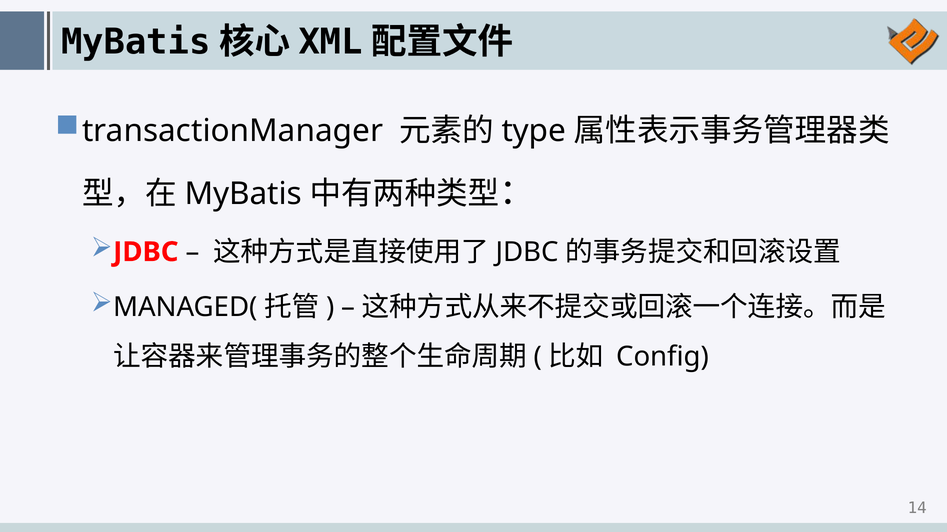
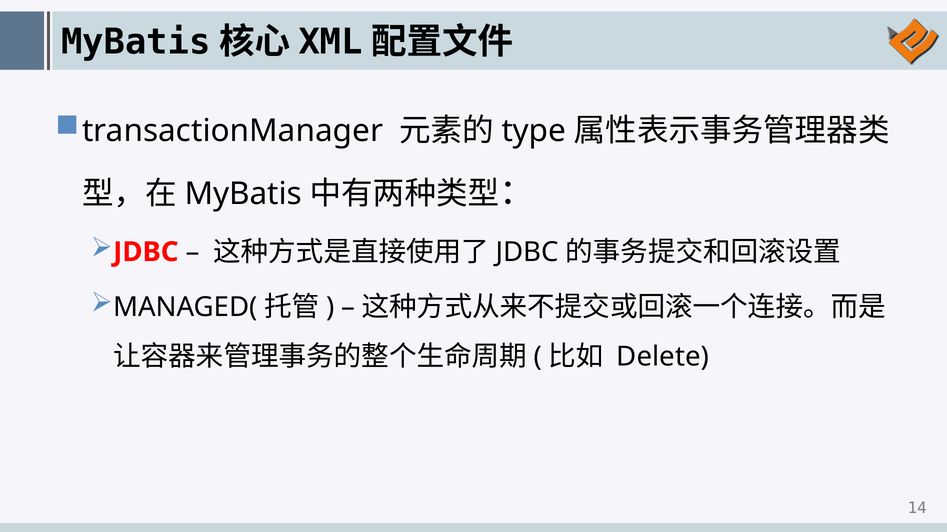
Config: Config -> Delete (663, 357)
